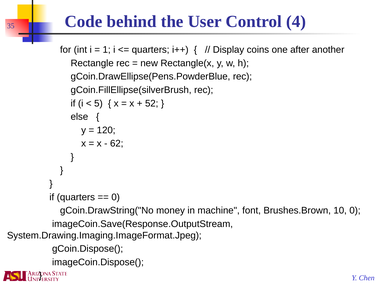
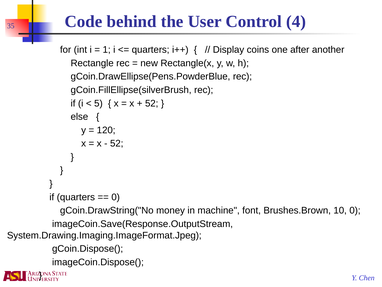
62: 62 -> 52 (117, 143)
